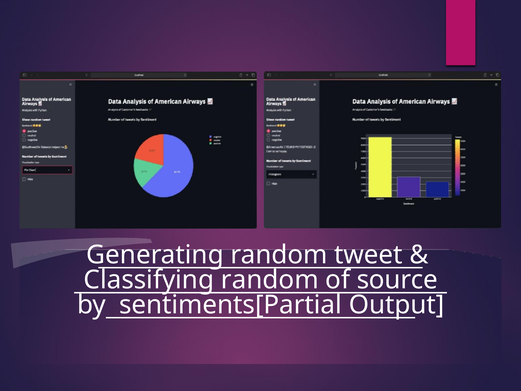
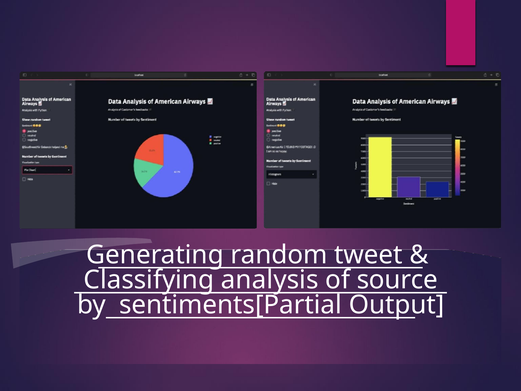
Classifying random: random -> analysis (270, 280)
